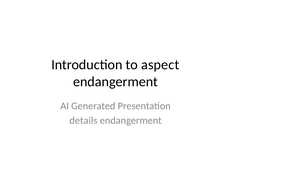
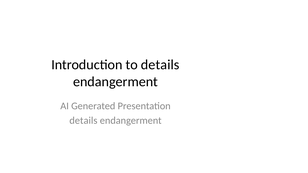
to aspect: aspect -> details (160, 65)
